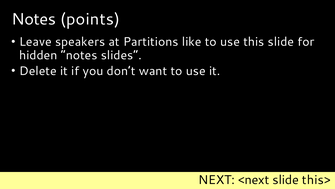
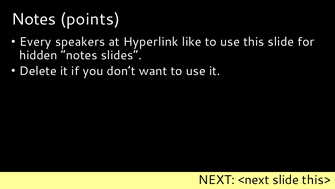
Leave: Leave -> Every (35, 42)
Partitions: Partitions -> Hyperlink (151, 42)
